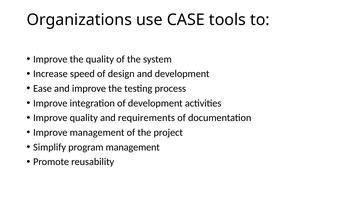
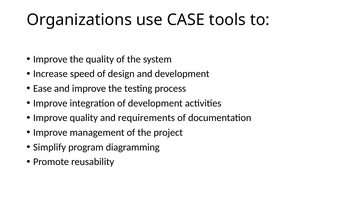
program management: management -> diagramming (133, 147)
